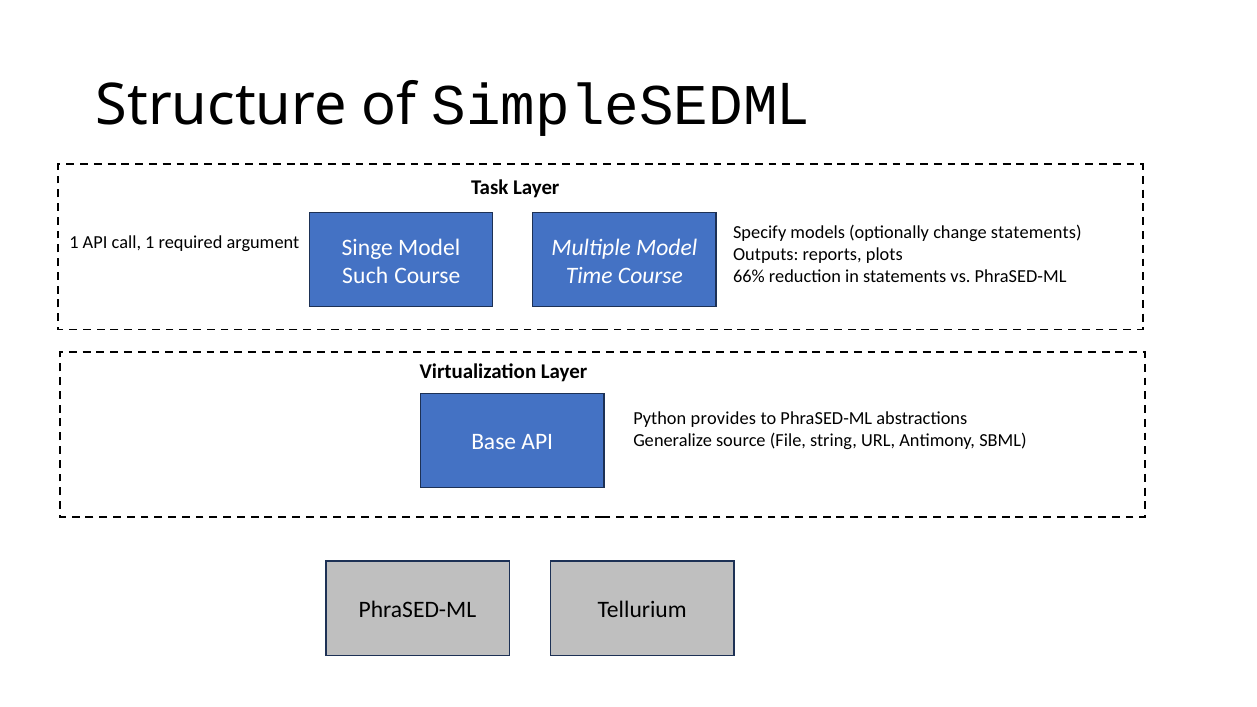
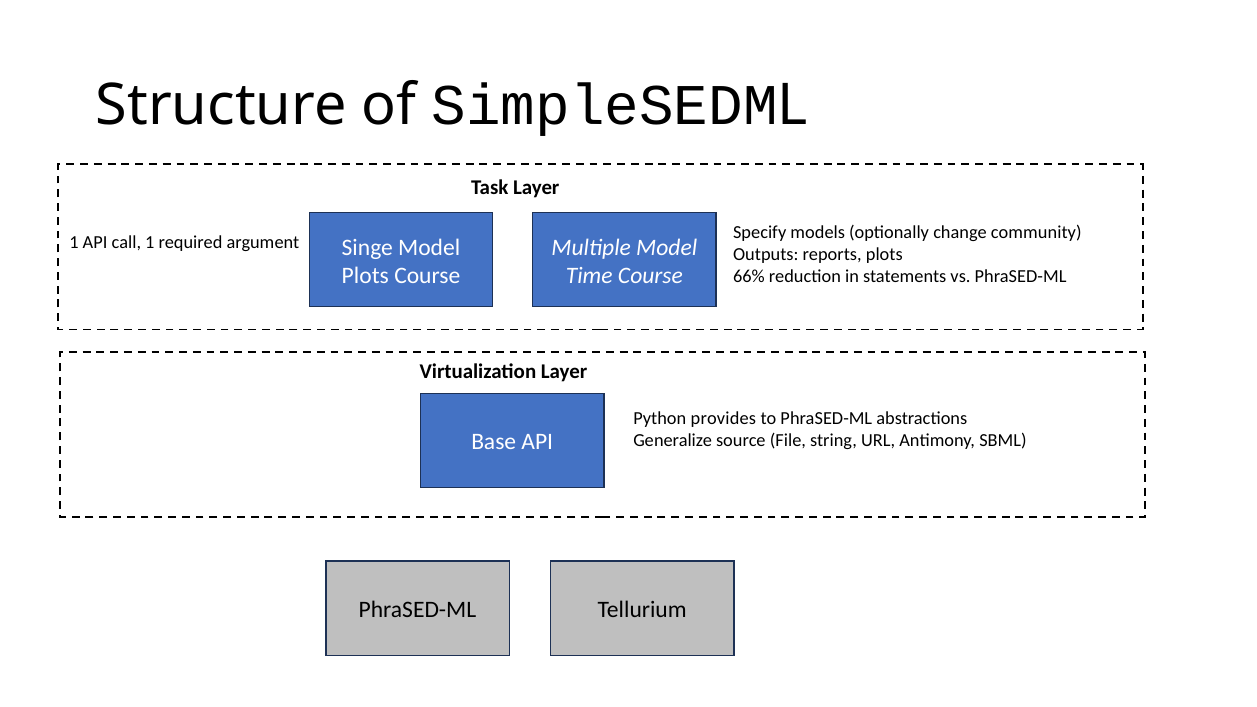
change statements: statements -> community (1036, 232)
Such: Such -> Plots (365, 276)
